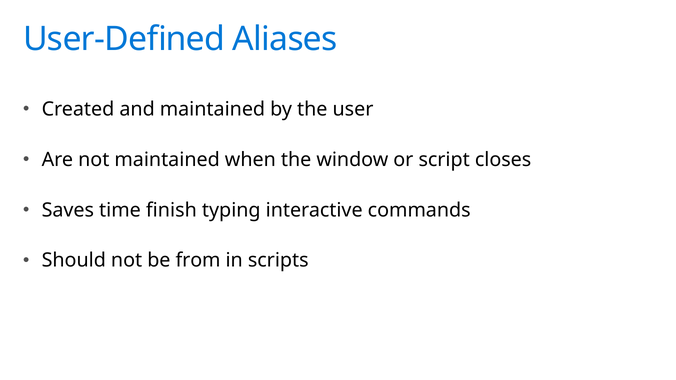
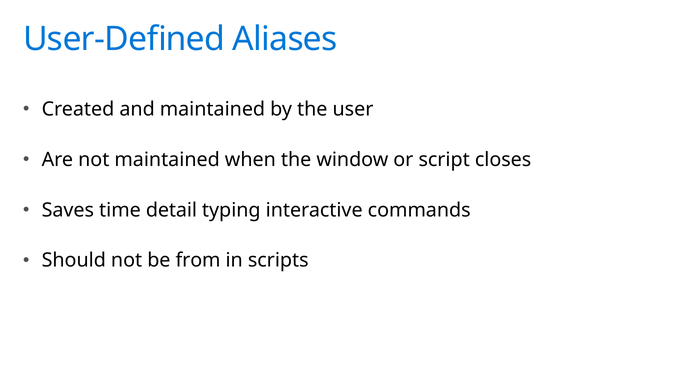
finish: finish -> detail (171, 210)
